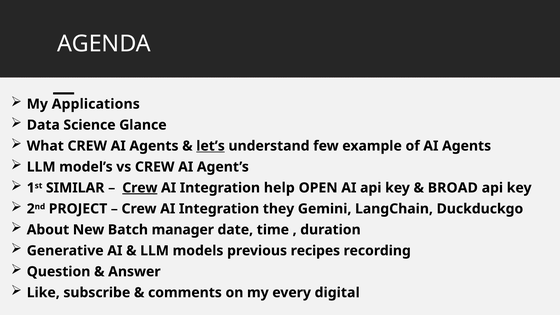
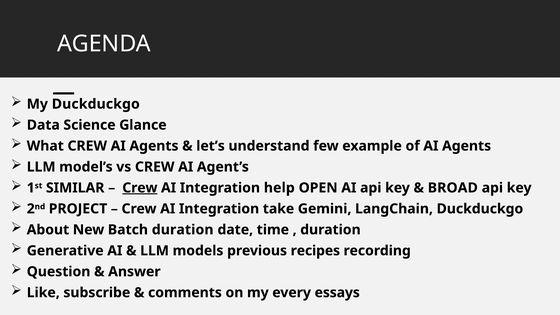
My Applications: Applications -> Duckduckgo (96, 104)
let’s underline: present -> none (211, 146)
they: they -> take (279, 209)
Batch manager: manager -> duration (183, 230)
digital: digital -> essays (337, 293)
